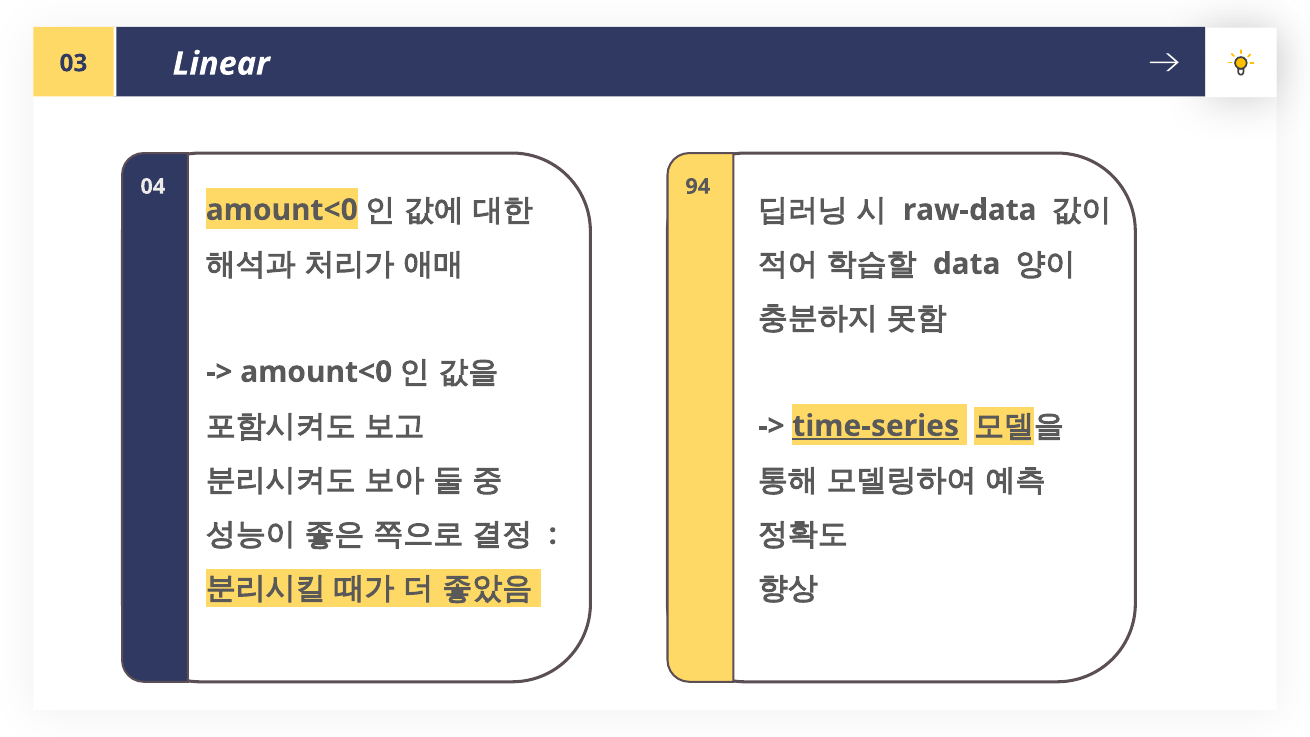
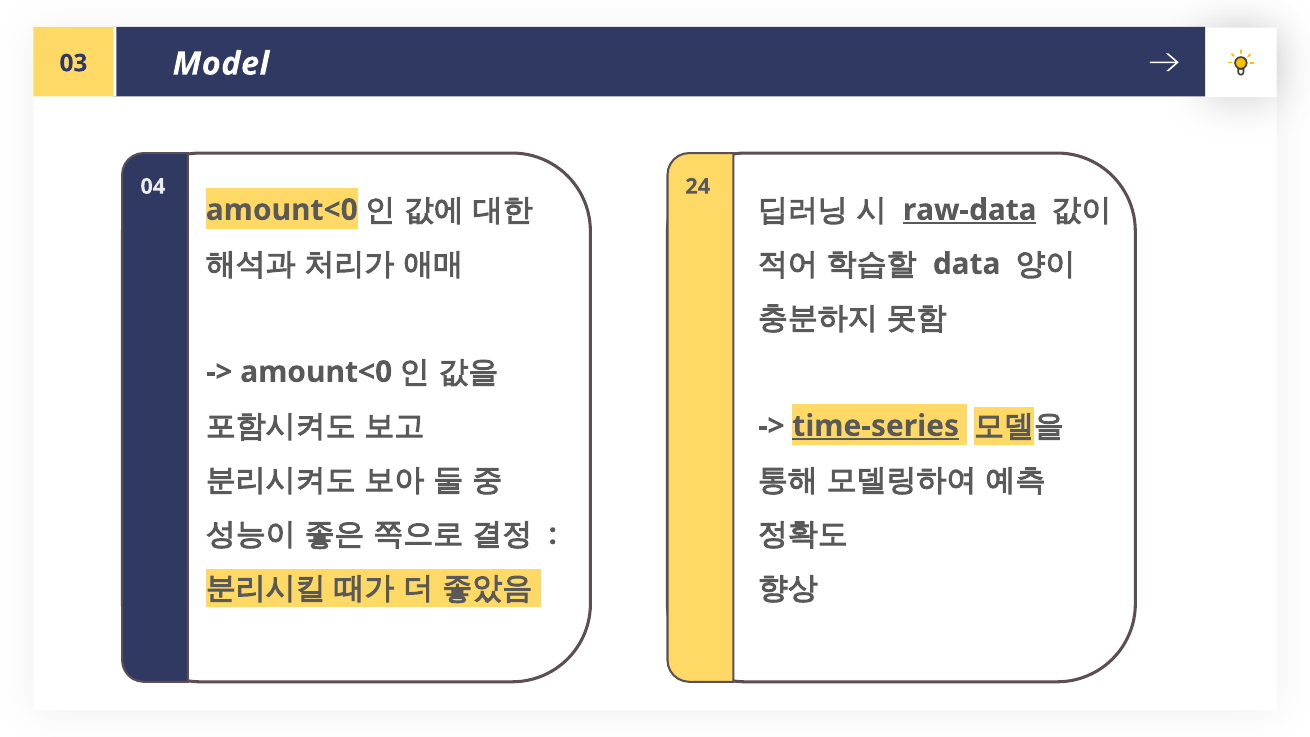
Linear: Linear -> Model (221, 64)
94: 94 -> 24 (698, 187)
raw-data underline: none -> present (970, 210)
